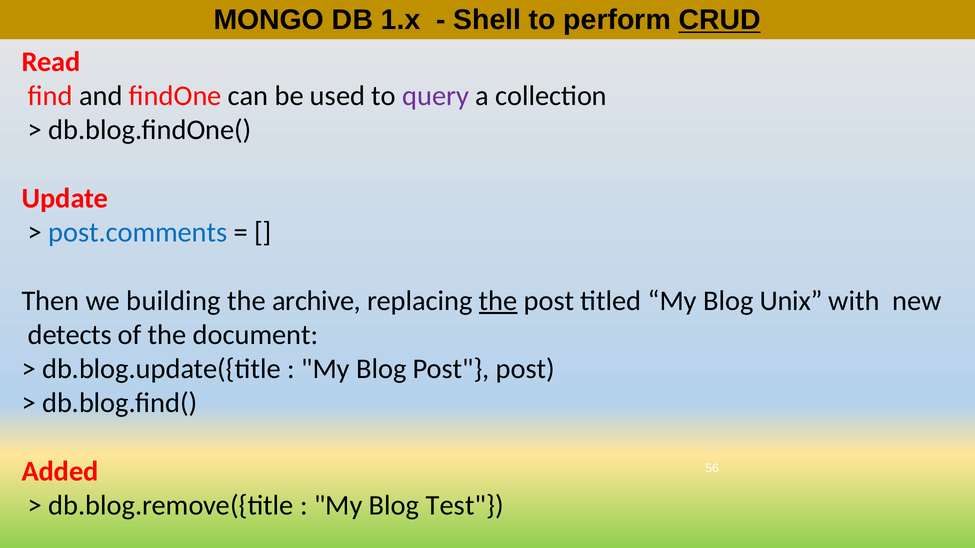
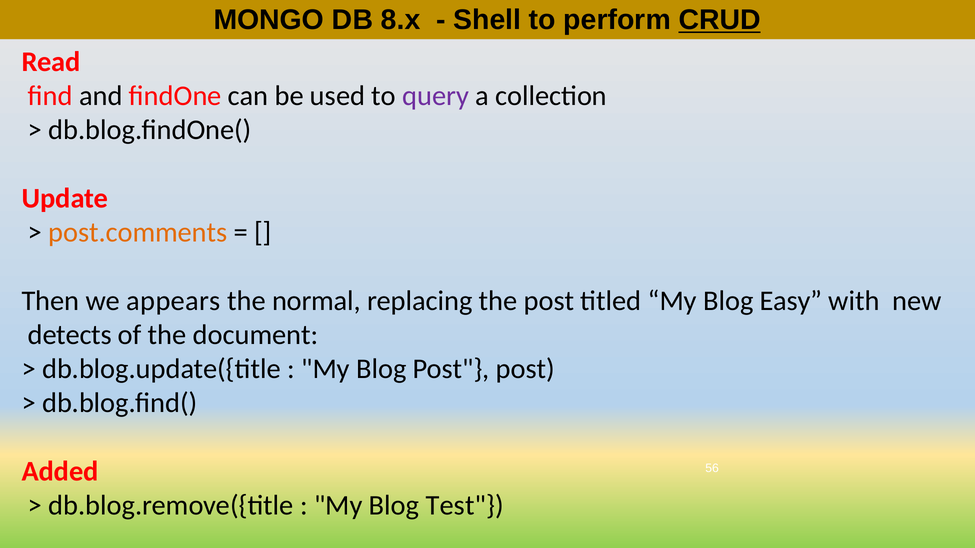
1.x: 1.x -> 8.x (401, 20)
post.comments colour: blue -> orange (138, 233)
building: building -> appears (173, 301)
archive: archive -> normal (317, 301)
the underline: present -> none (498, 301)
Unix: Unix -> Easy (791, 301)
